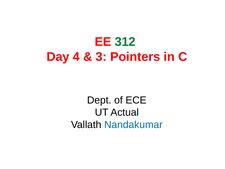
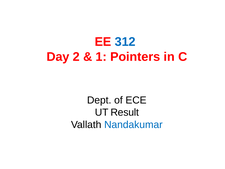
312 colour: green -> blue (125, 42)
4: 4 -> 2 (76, 57)
3: 3 -> 1 (101, 57)
Actual: Actual -> Result (125, 112)
